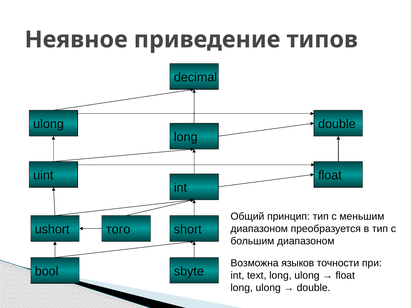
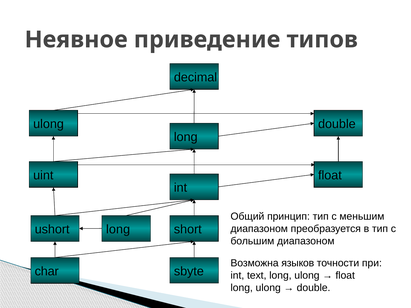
того: того -> long (118, 230)
bool: bool -> char (47, 272)
